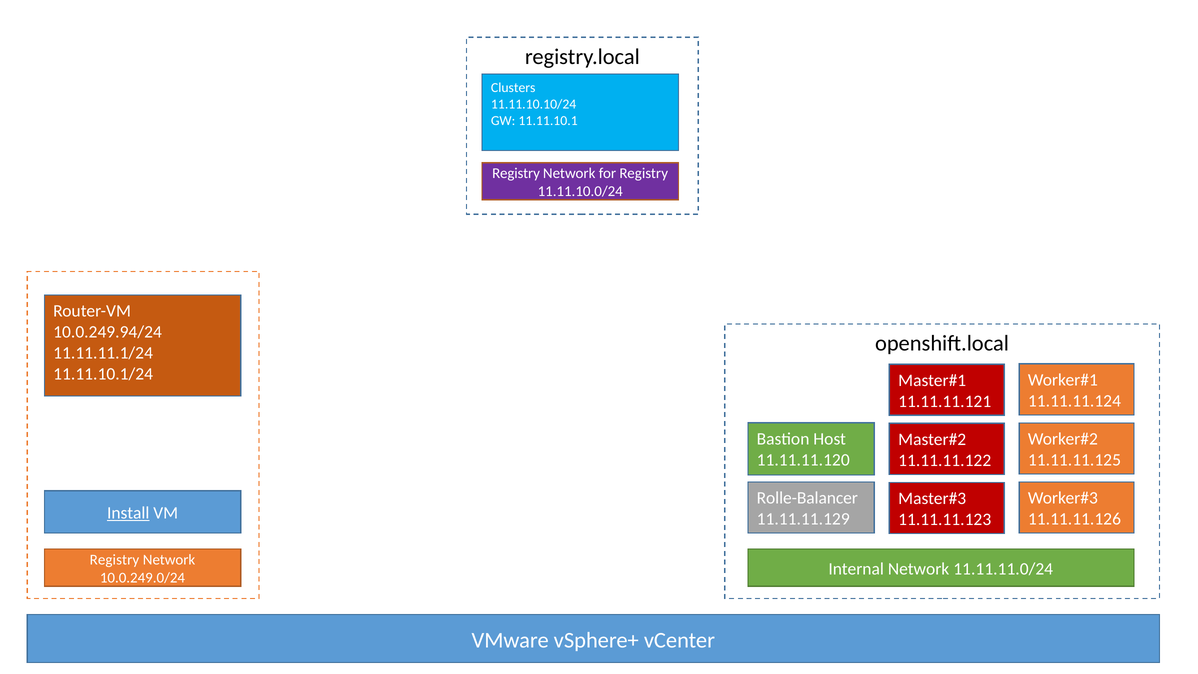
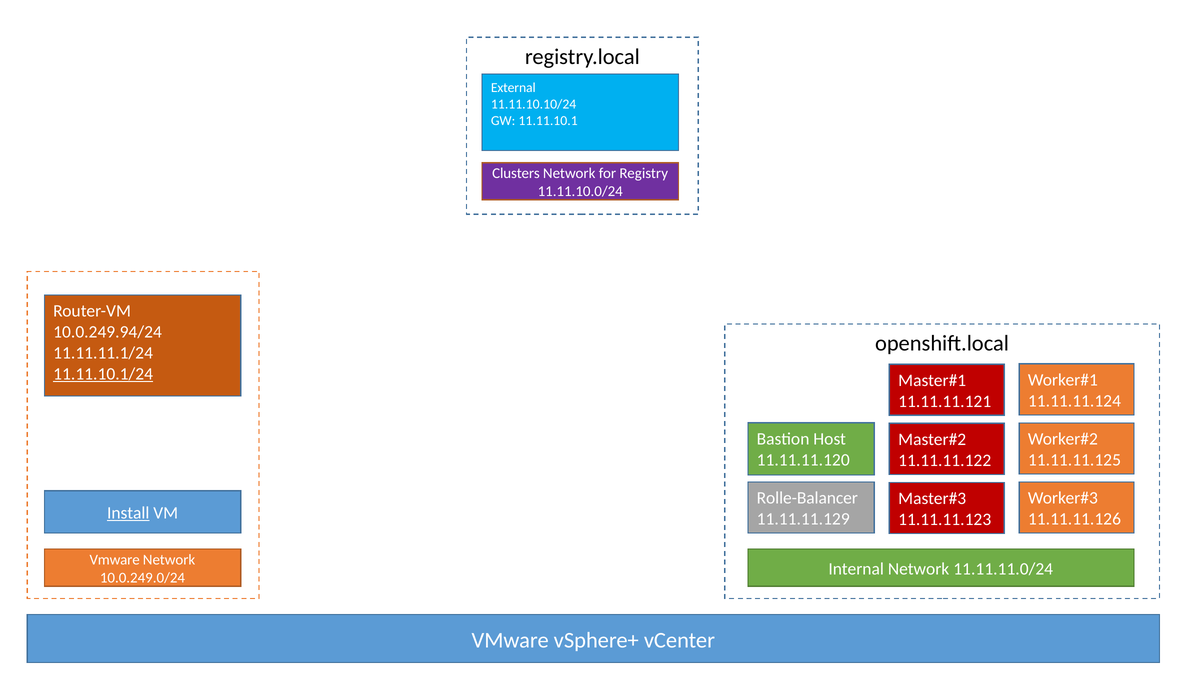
Clusters: Clusters -> External (513, 88)
Registry: Registry -> Clusters (516, 173)
11.11.10.1/24 underline: none -> present (103, 374)
Registry: Registry -> Vmware (115, 560)
